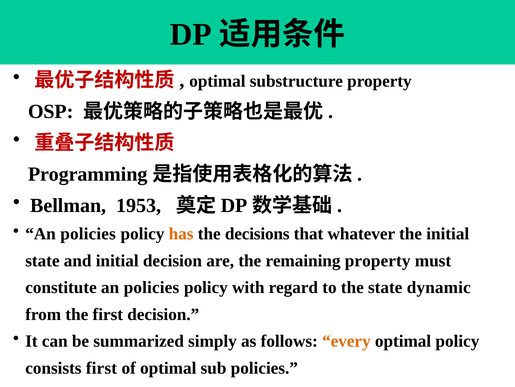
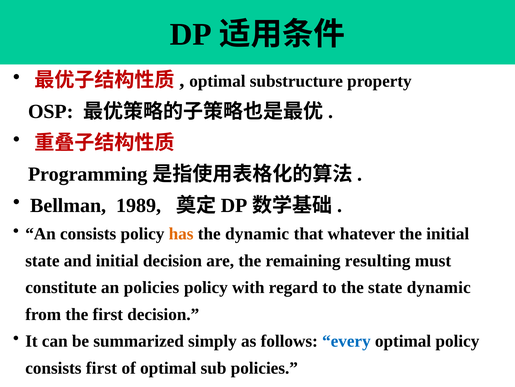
1953: 1953 -> 1989 (139, 205)
policies: policies -> consists (88, 233)
the decisions: decisions -> dynamic (257, 233)
remaining property: property -> resulting (378, 260)
every colour: orange -> blue (346, 341)
